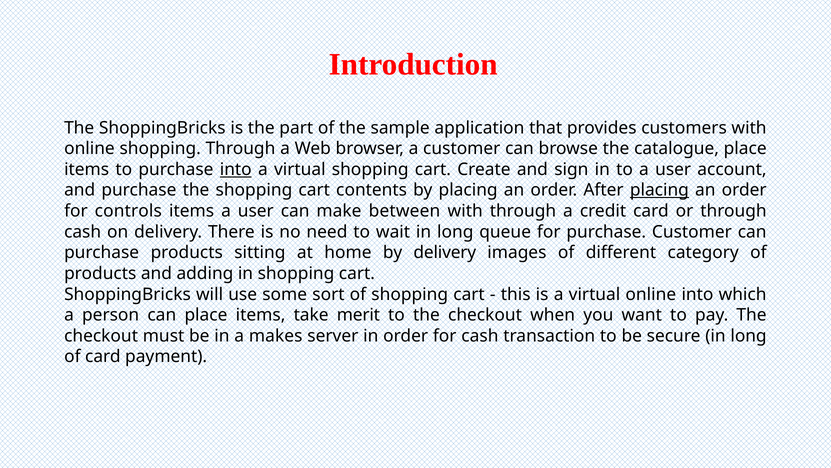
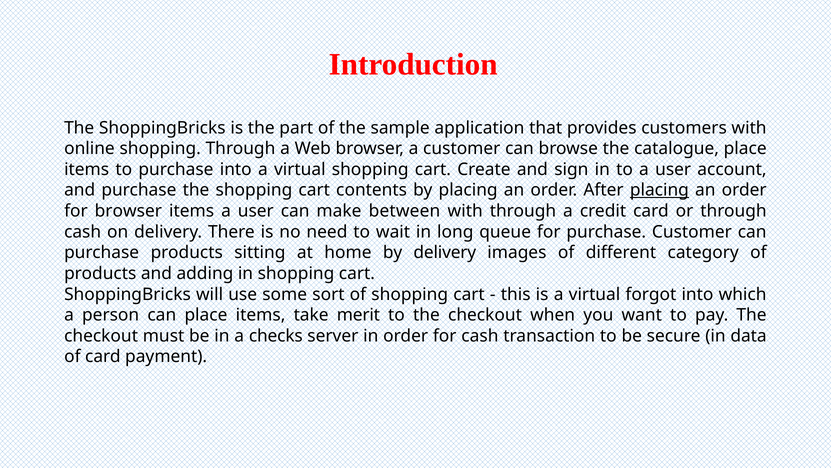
into underline: present -> none (236, 169)
for controls: controls -> browser (128, 211)
virtual online: online -> forgot (651, 294)
makes: makes -> checks (276, 336)
secure in long: long -> data (749, 336)
